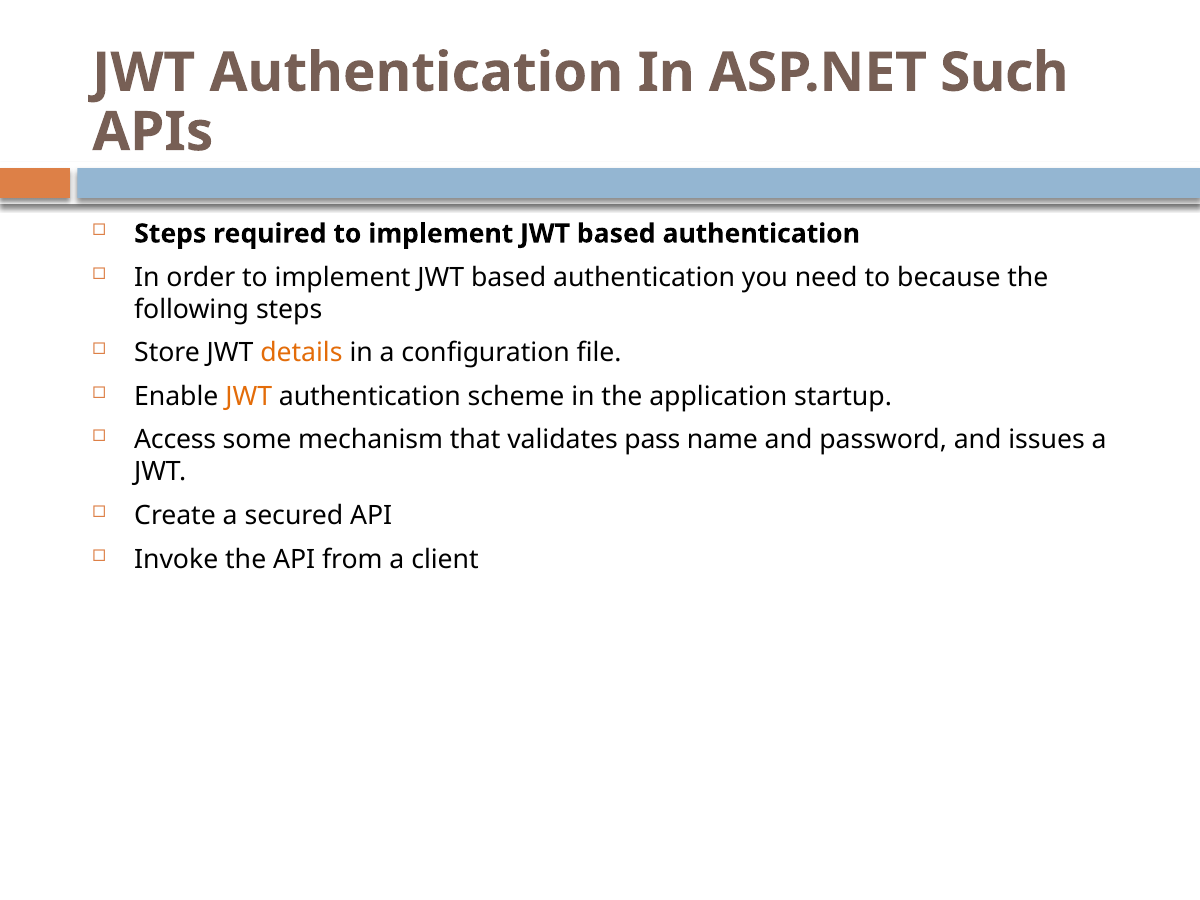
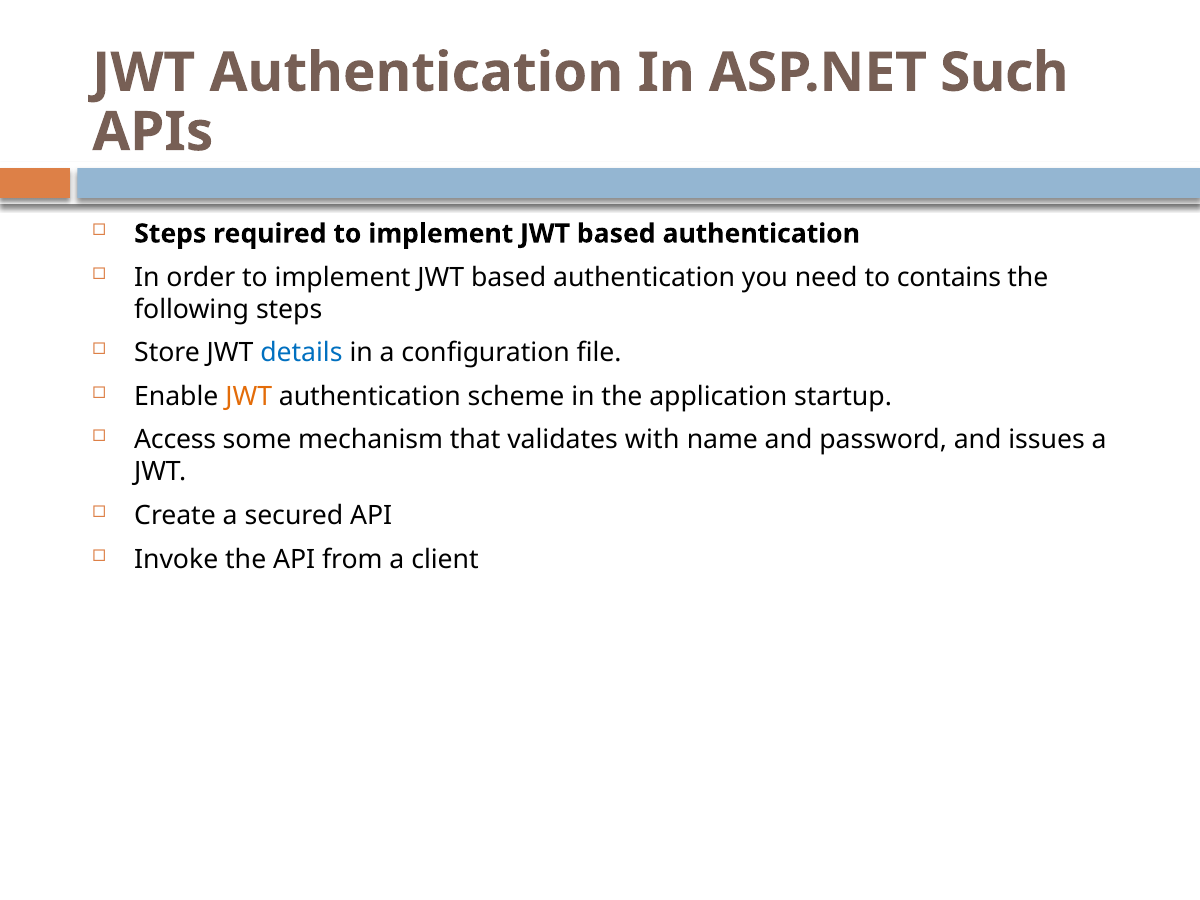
because: because -> contains (949, 277)
details colour: orange -> blue (301, 353)
pass: pass -> with (652, 440)
